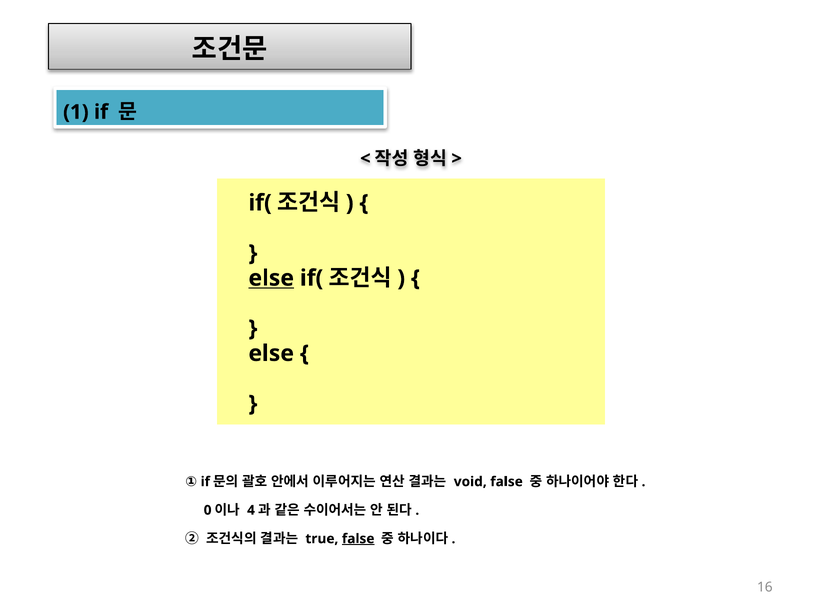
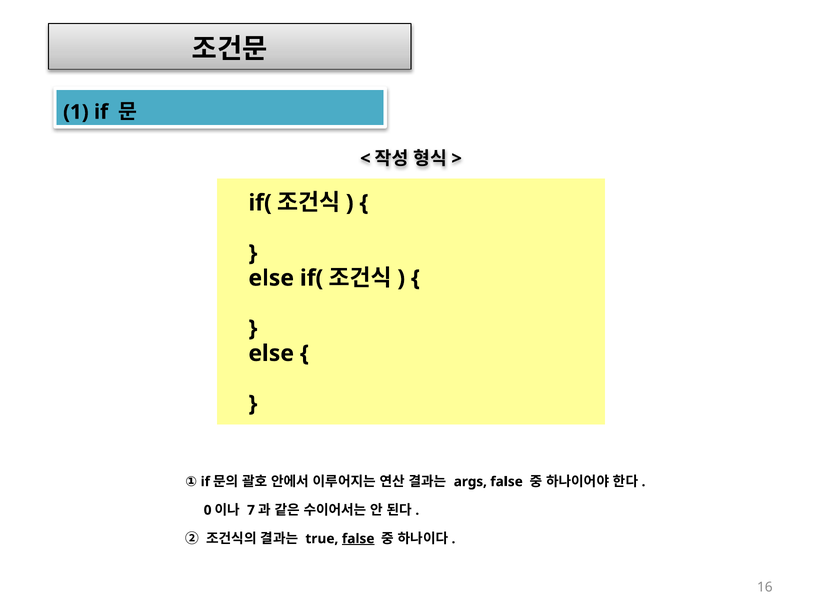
else underline: present -> none (271, 278)
void: void -> args (470, 482)
4: 4 -> 7 (251, 511)
